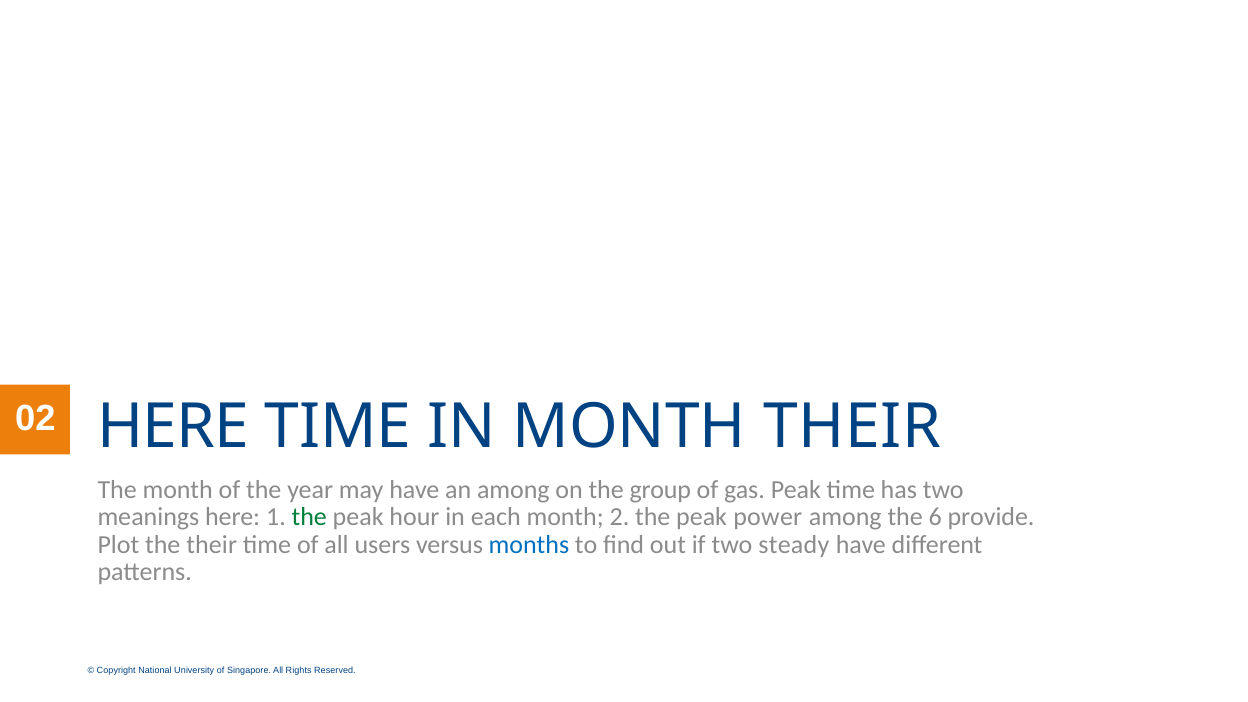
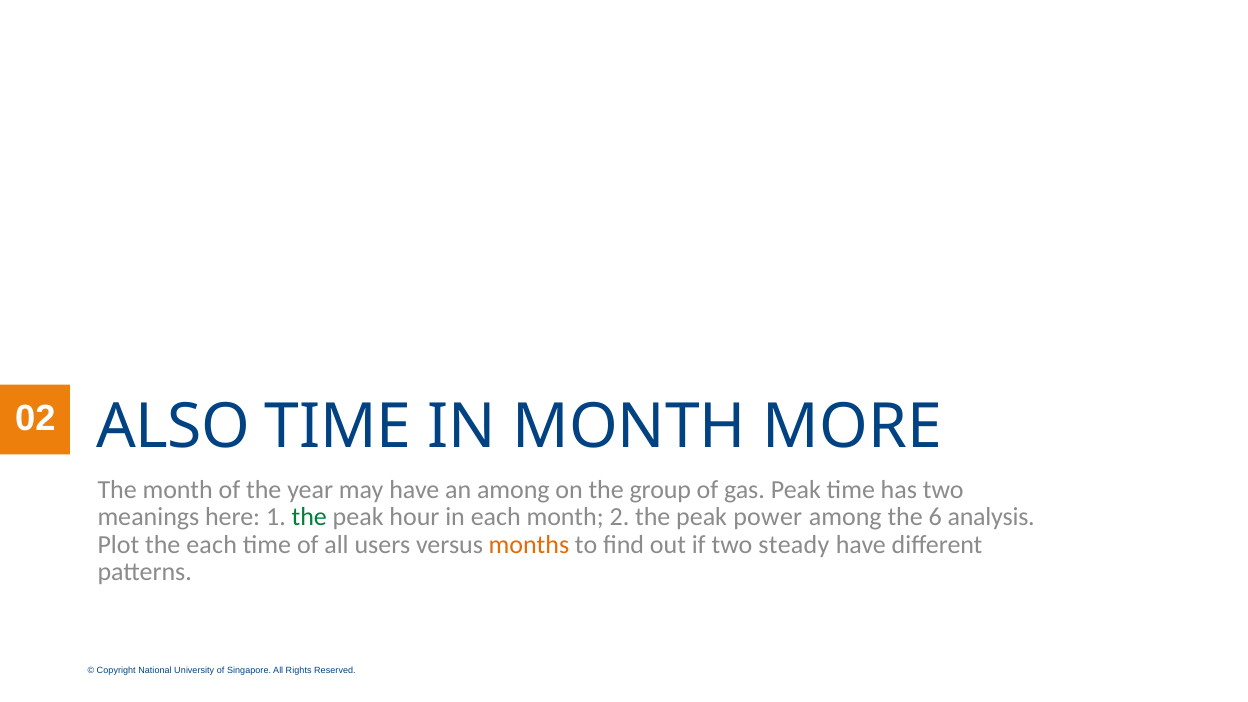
HERE: HERE -> ALSO (173, 427)
MONTH THEIR: THEIR -> MORE (853, 427)
provide: provide -> analysis (991, 517)
the their: their -> each (212, 544)
months colour: blue -> orange (529, 544)
